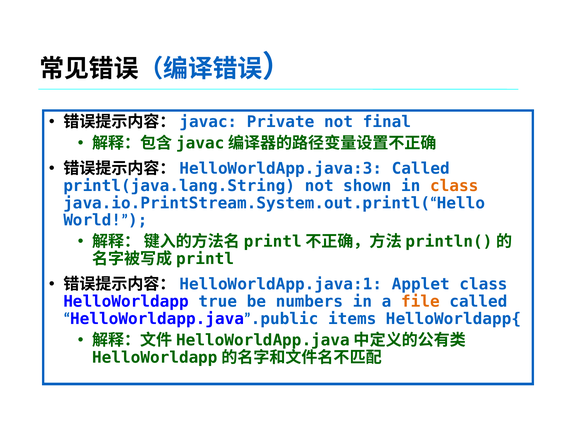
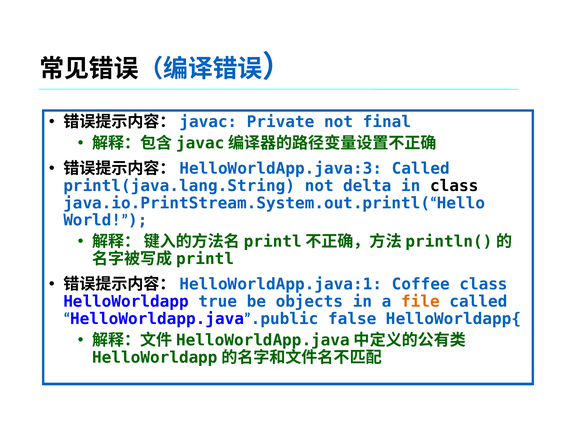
shown: shown -> delta (367, 186)
class colour: orange -> black (454, 186)
Applet: Applet -> Coffee (421, 284)
numbers: numbers -> objects (309, 302)
items: items -> false (352, 319)
